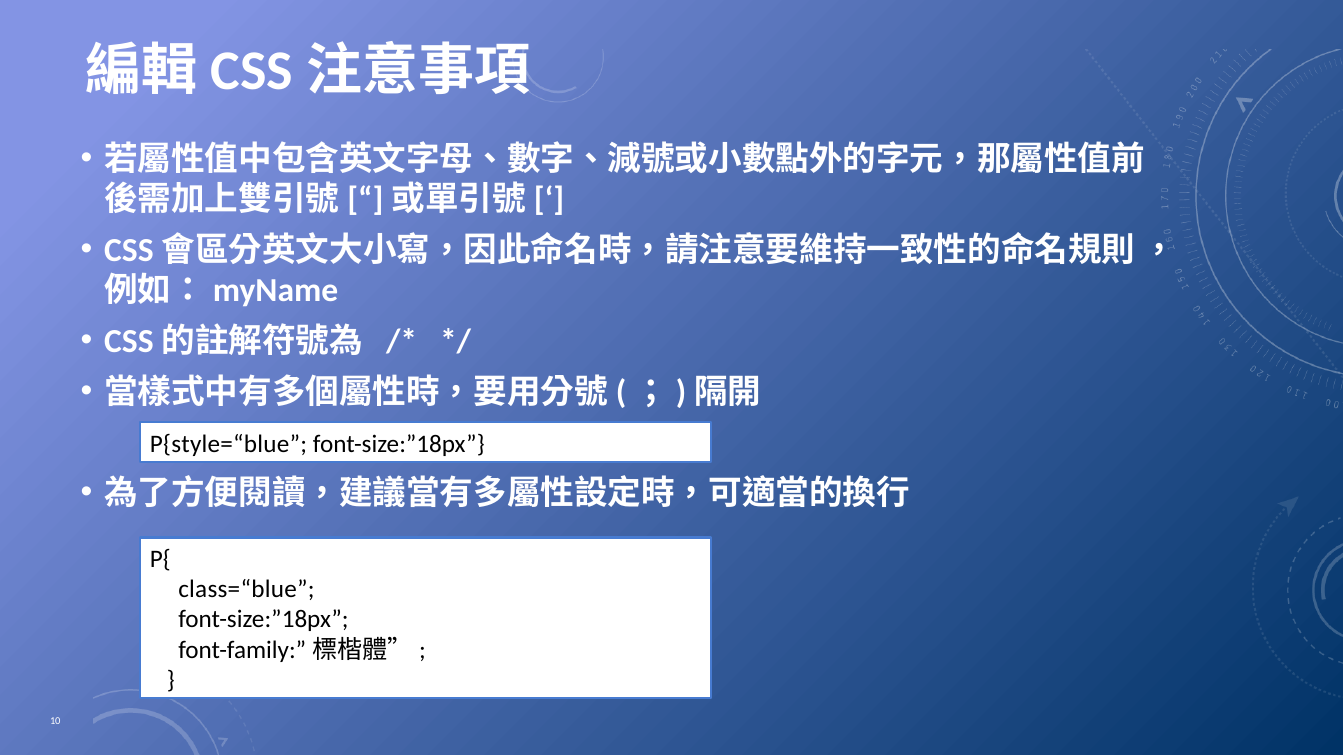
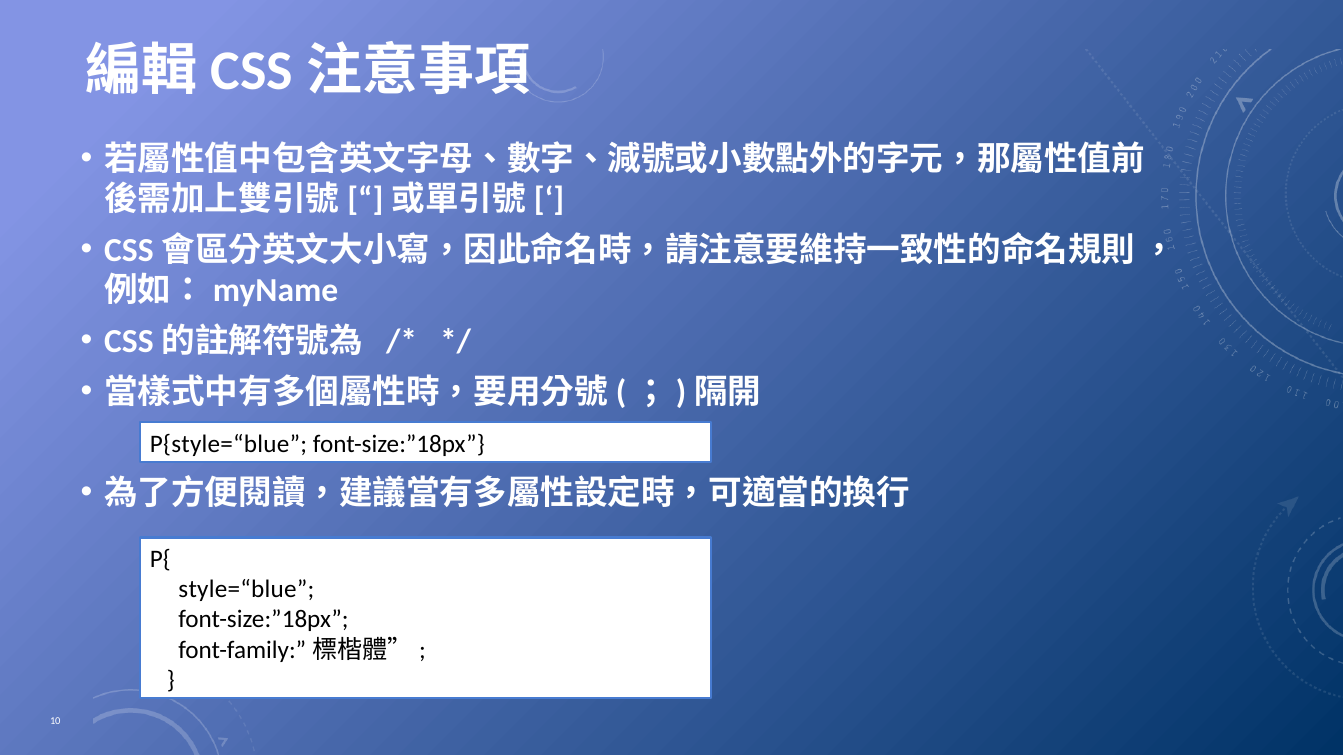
class=“blue: class=“blue -> style=“blue (246, 590)
